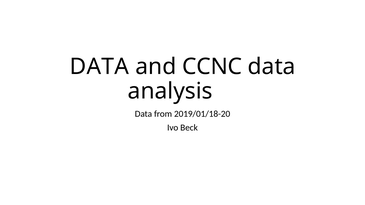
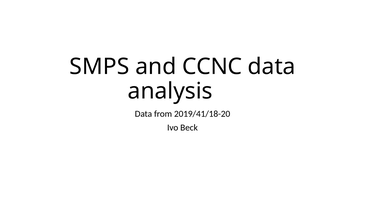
DATA: DATA -> SMPS (99, 67)
2019/01/18-20: 2019/01/18-20 -> 2019/41/18-20 (202, 114)
